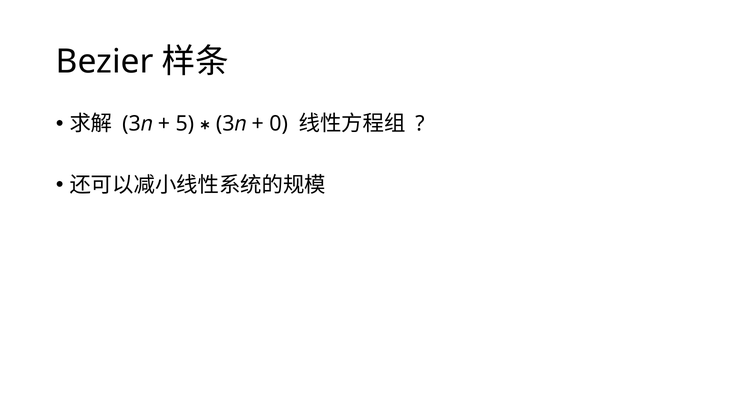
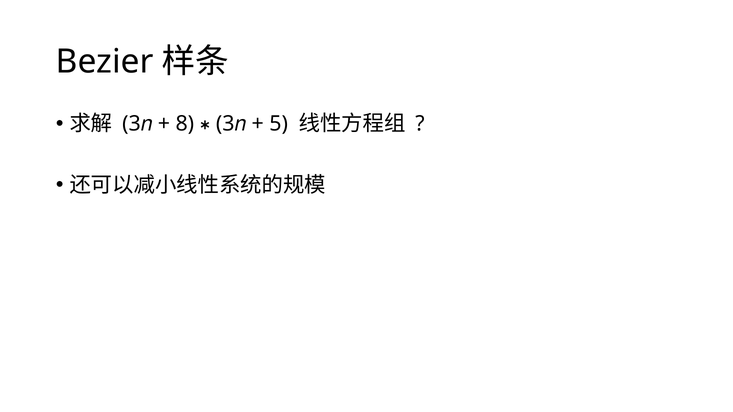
5: 5 -> 8 (185, 124)
0: 0 -> 5 (279, 124)
